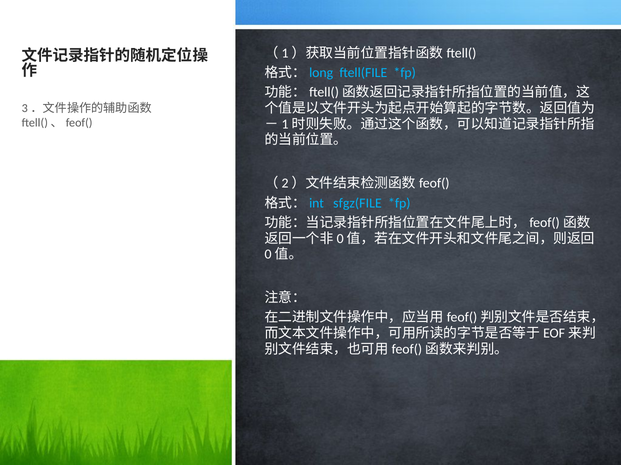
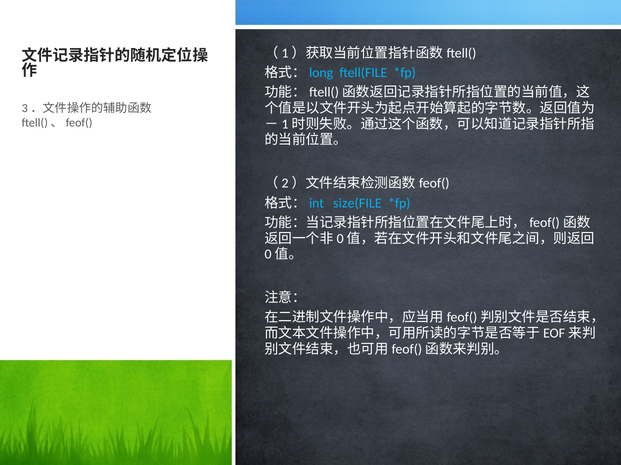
sfgz(FILE: sfgz(FILE -> size(FILE (357, 203)
